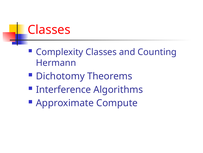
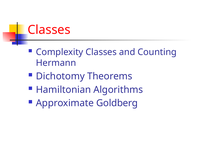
Interference: Interference -> Hamiltonian (63, 89)
Compute: Compute -> Goldberg (117, 103)
